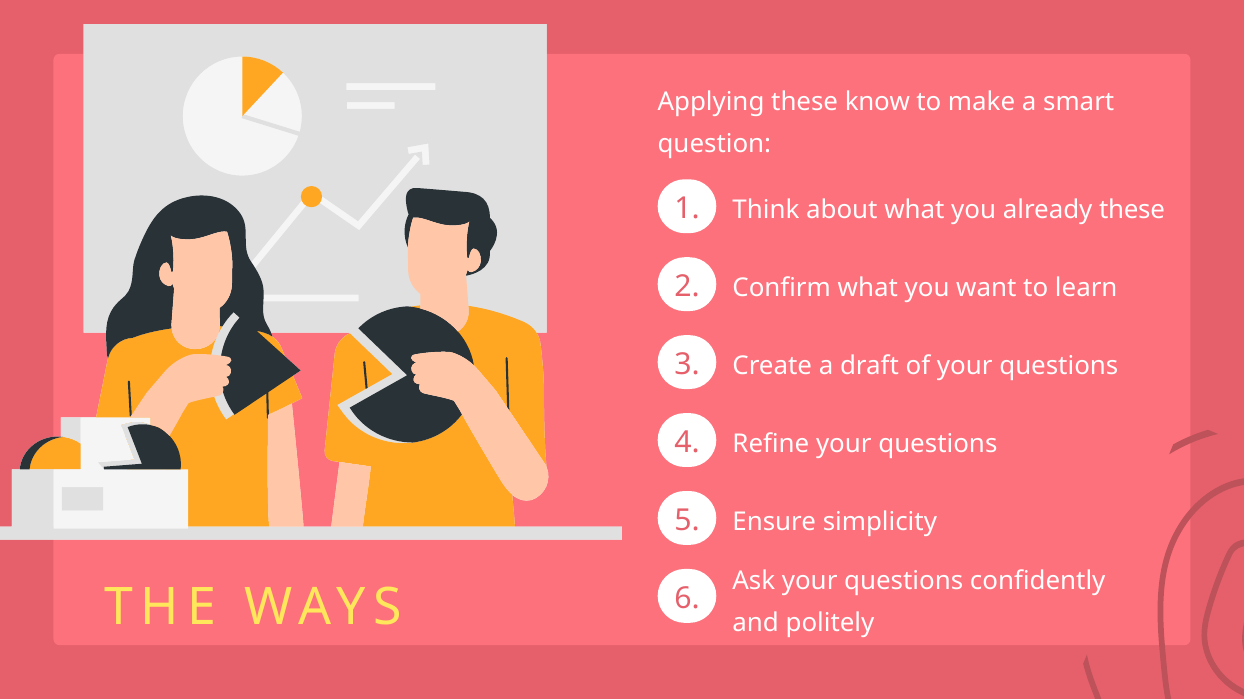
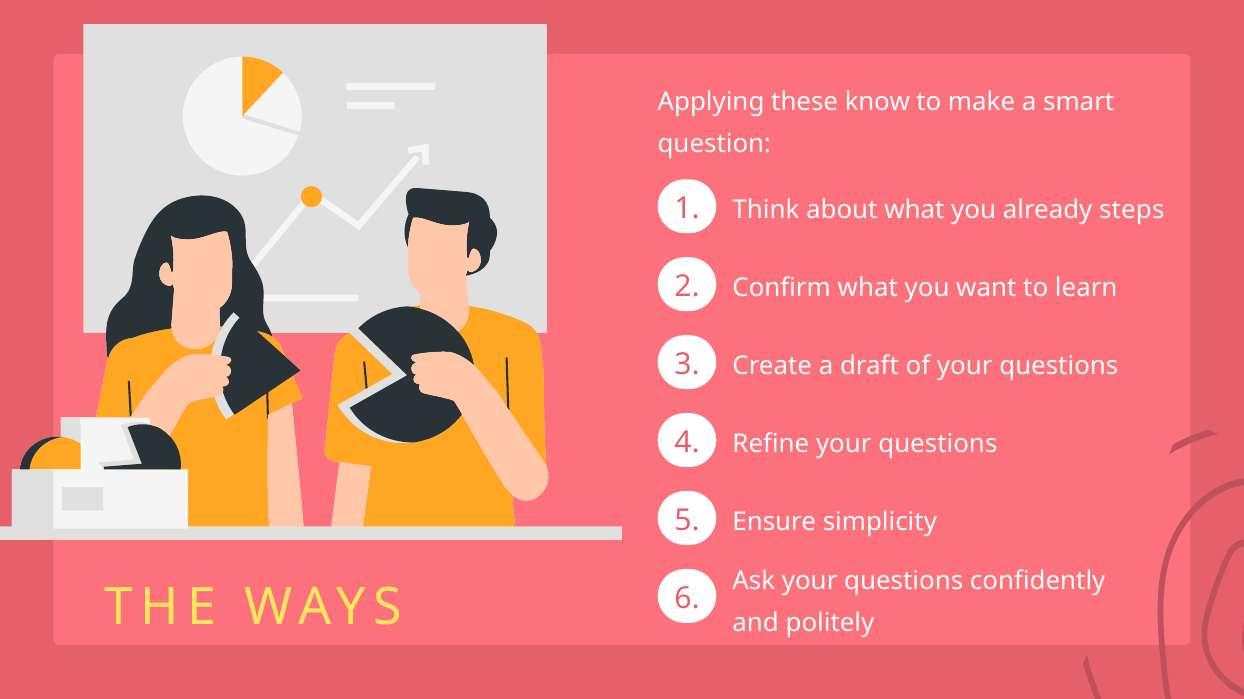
already these: these -> steps (1132, 210)
